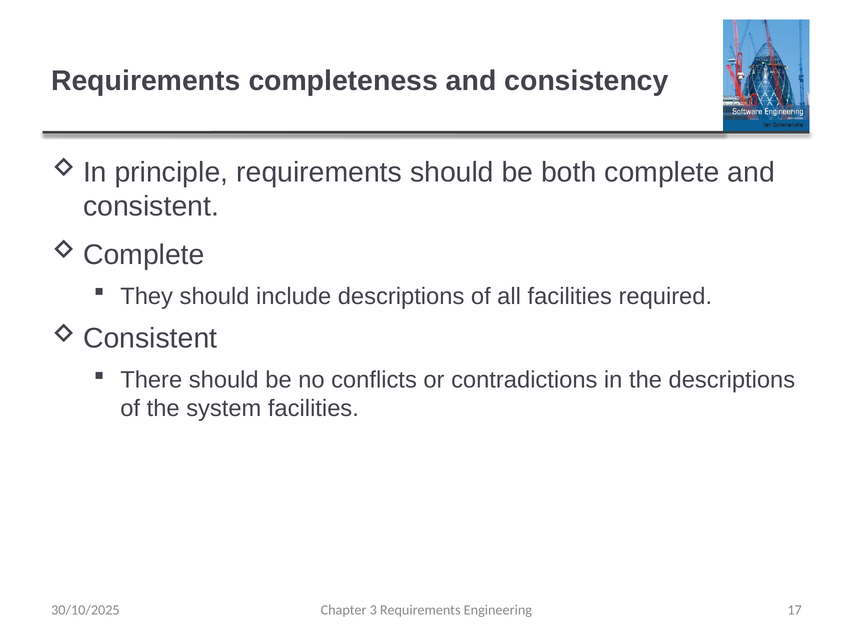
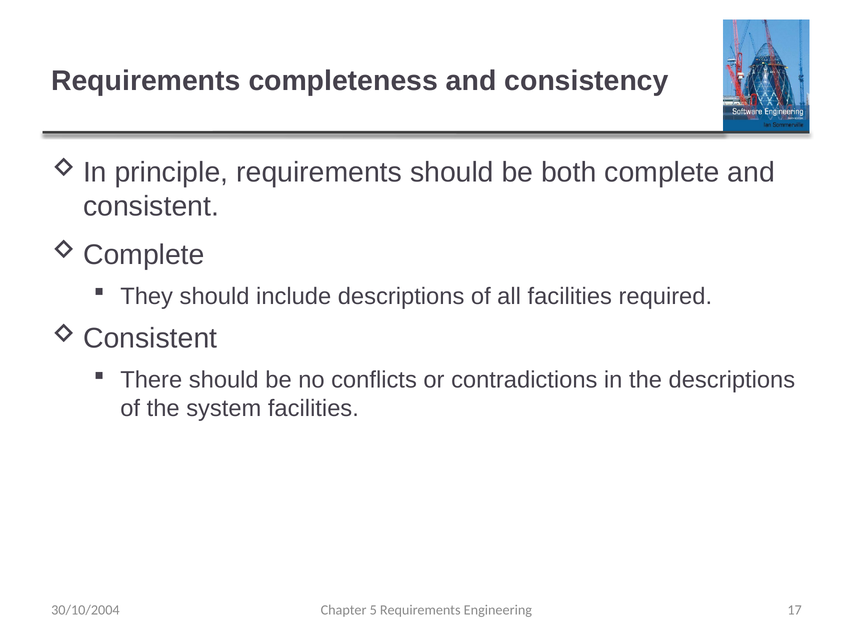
30/10/2025: 30/10/2025 -> 30/10/2004 (85, 611)
3: 3 -> 5 (373, 611)
